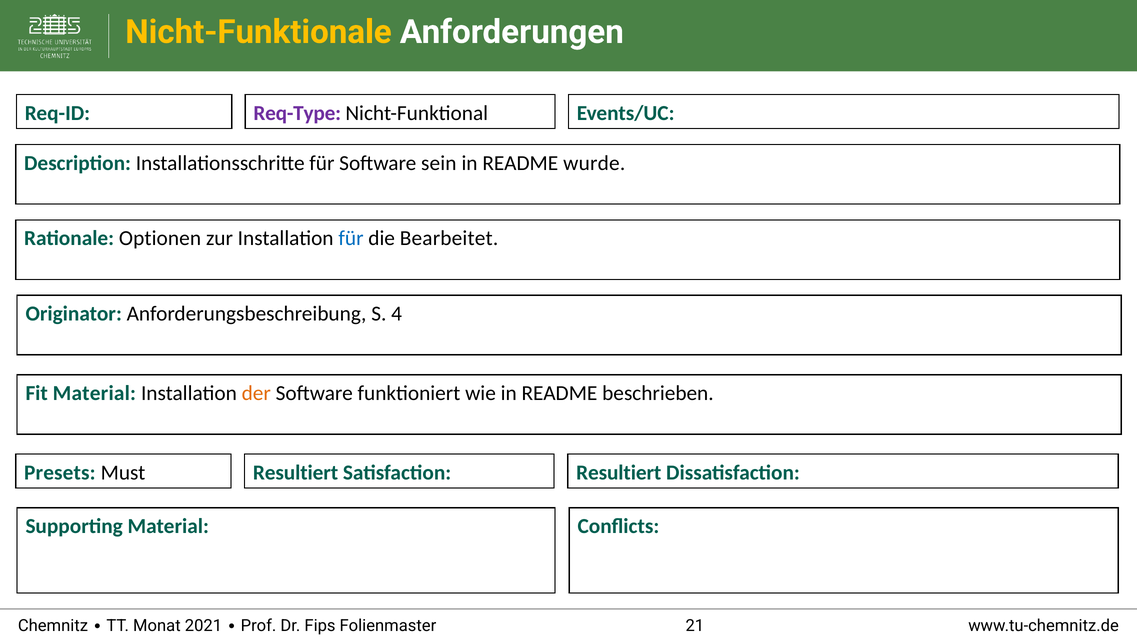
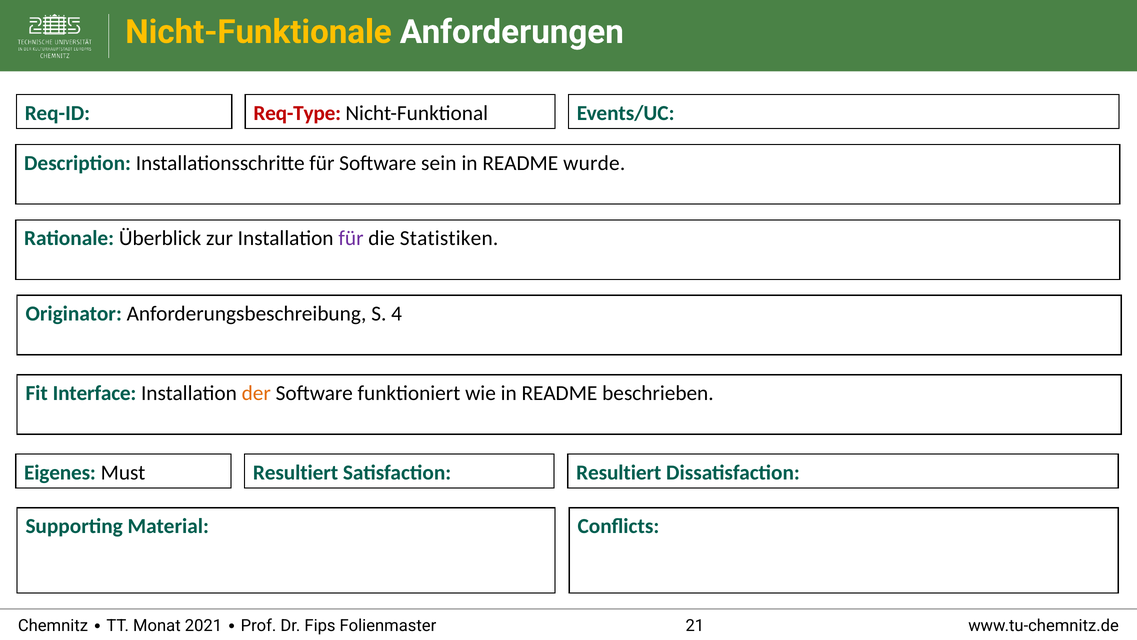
Req-Type colour: purple -> red (297, 113)
Optionen: Optionen -> Überblick (160, 238)
für colour: blue -> purple (351, 238)
Bearbeitet: Bearbeitet -> Statistiken (449, 238)
Fit Material: Material -> Interface (95, 393)
Presets: Presets -> Eigenes (60, 472)
